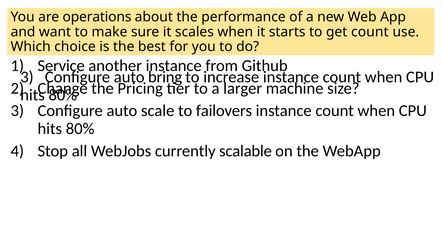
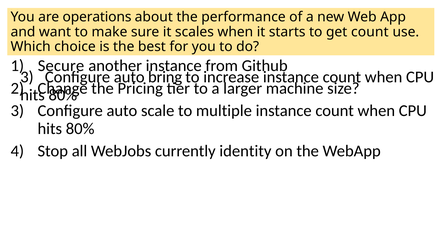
Service: Service -> Secure (61, 66)
failovers: failovers -> multiple (224, 111)
scalable: scalable -> identity (245, 151)
